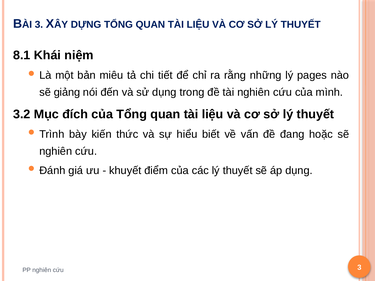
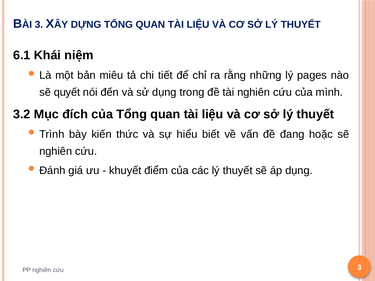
8.1: 8.1 -> 6.1 (22, 55)
giảng: giảng -> quyết (67, 92)
